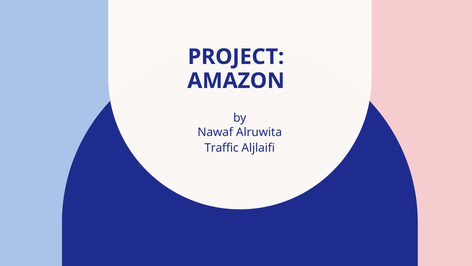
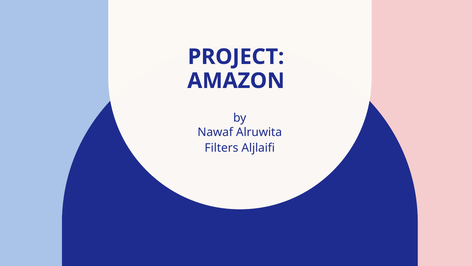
Traffic: Traffic -> Filters (221, 148)
